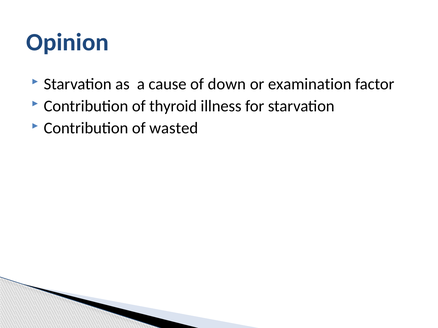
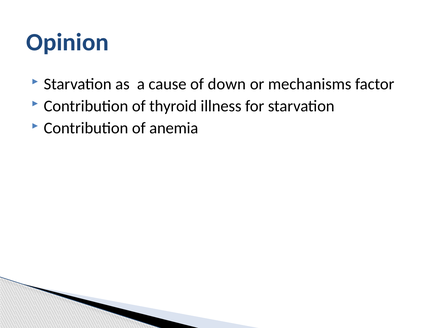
examination: examination -> mechanisms (310, 84)
wasted: wasted -> anemia (174, 128)
